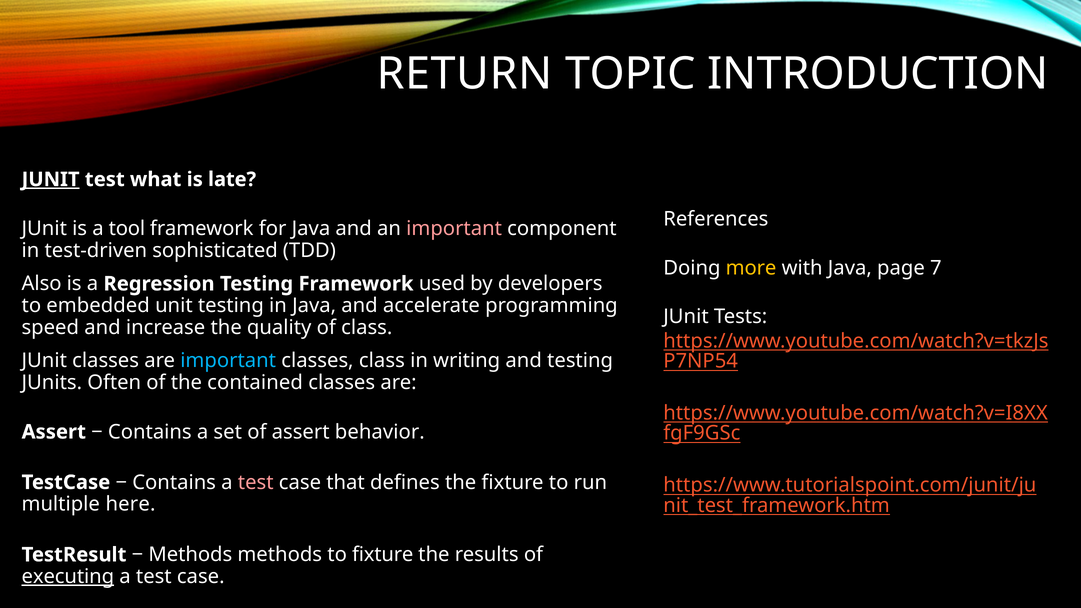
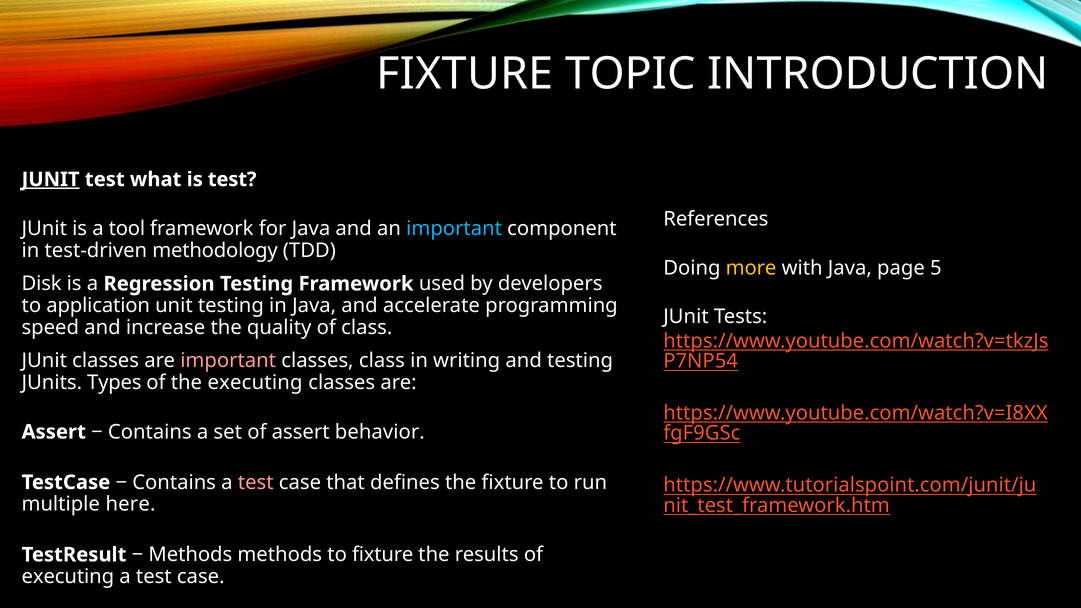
RETURN: RETURN -> FIXTURE (465, 74)
is late: late -> test (232, 179)
important colour: pink -> light blue (454, 229)
sophisticated: sophisticated -> methodology (215, 251)
7: 7 -> 5 (936, 268)
Also: Also -> Disk (42, 284)
embedded: embedded -> application (98, 306)
important colour: light blue -> pink (228, 361)
Often: Often -> Types (114, 383)
the contained: contained -> executing (255, 383)
executing underline: present -> none (68, 577)
